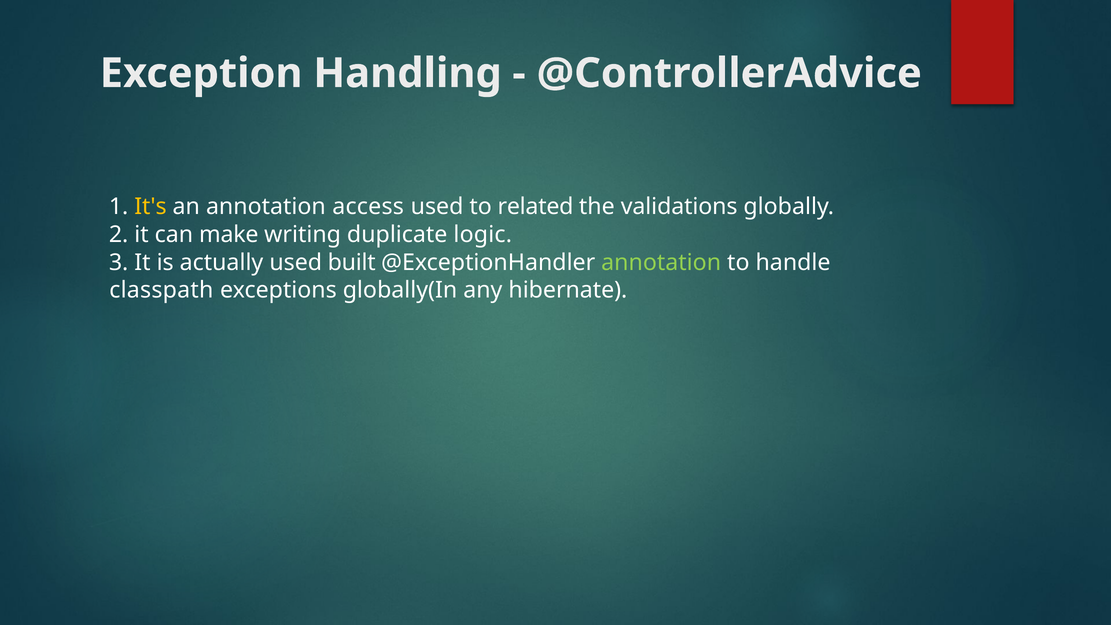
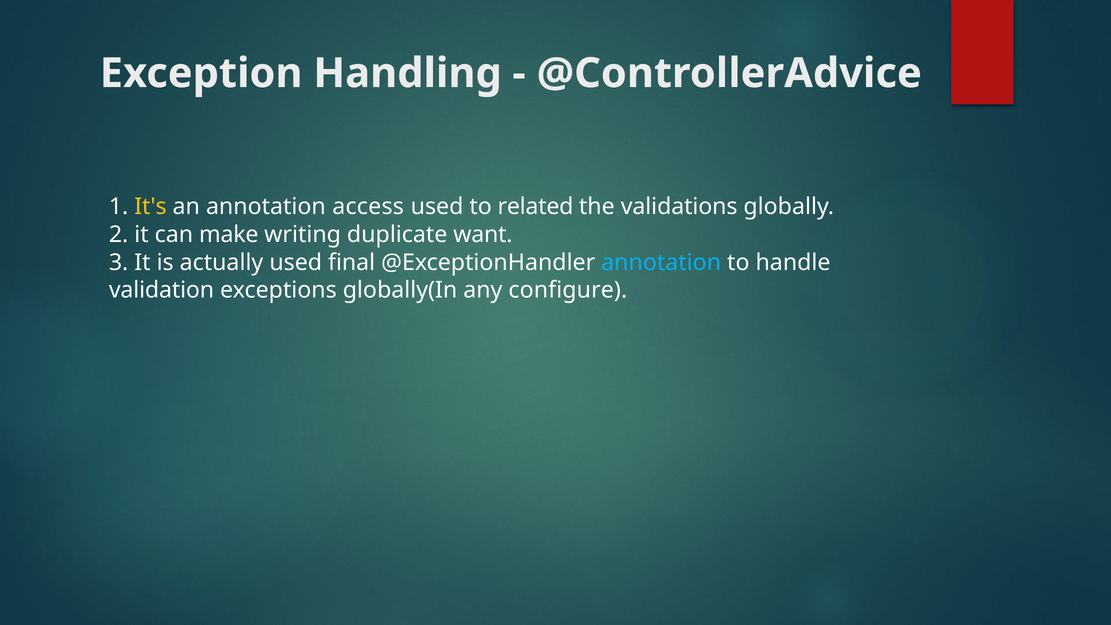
logic: logic -> want (483, 235)
built: built -> final (352, 262)
annotation colour: light green -> light blue (661, 262)
classpath: classpath -> validation (162, 290)
hibernate: hibernate -> configure (568, 290)
